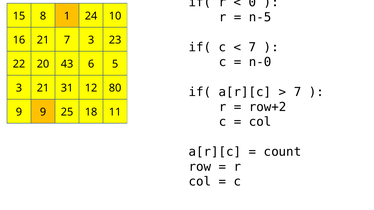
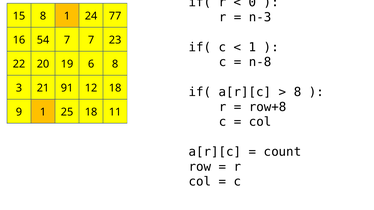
n-5: n-5 -> n-3 (260, 17)
10: 10 -> 77 (115, 16)
16 21: 21 -> 54 (43, 40)
7 3: 3 -> 7 (91, 40)
7: 7 -> 1 (252, 47)
n-0: n-0 -> n-8 (260, 62)
43: 43 -> 19 (67, 64)
6 5: 5 -> 8 (115, 64)
31: 31 -> 91 (67, 88)
12 80: 80 -> 18 (115, 88)
7: 7 -> 8 (298, 92)
row+2: row+2 -> row+8 (268, 107)
9 9: 9 -> 1 (43, 112)
